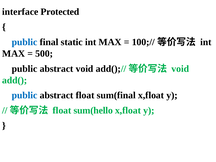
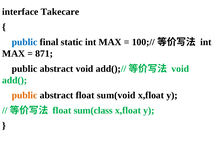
Protected: Protected -> Takecare (60, 12)
500: 500 -> 871 (44, 54)
public colour: blue -> orange (25, 95)
sum(final: sum(final -> sum(void (116, 95)
sum(hello: sum(hello -> sum(class (93, 110)
